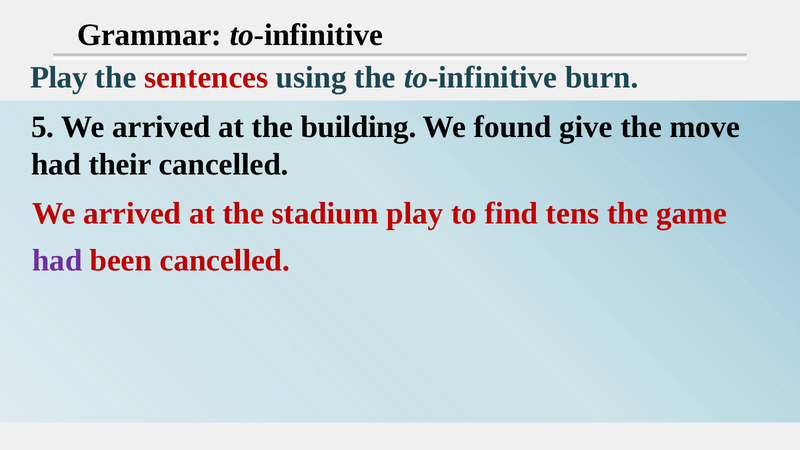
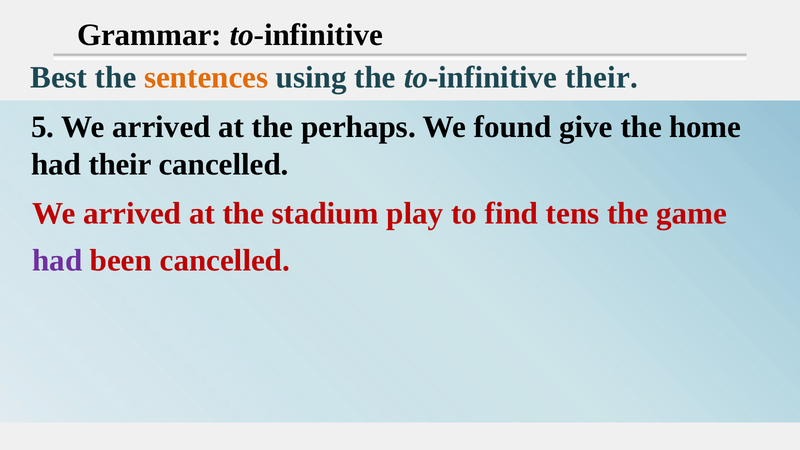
Play: Play -> Best (59, 77)
sentences colour: red -> orange (206, 77)
to-infinitive burn: burn -> their (601, 77)
building: building -> perhaps (358, 127)
move: move -> home (705, 127)
